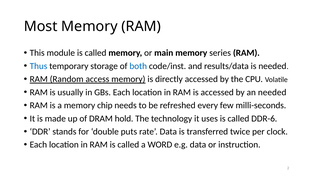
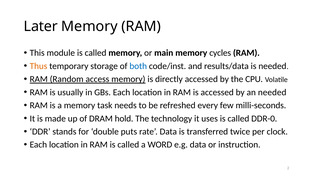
Most: Most -> Later (41, 26)
series: series -> cycles (220, 53)
Thus colour: blue -> orange (39, 66)
chip: chip -> task (105, 105)
DDR-6: DDR-6 -> DDR-0 (264, 119)
